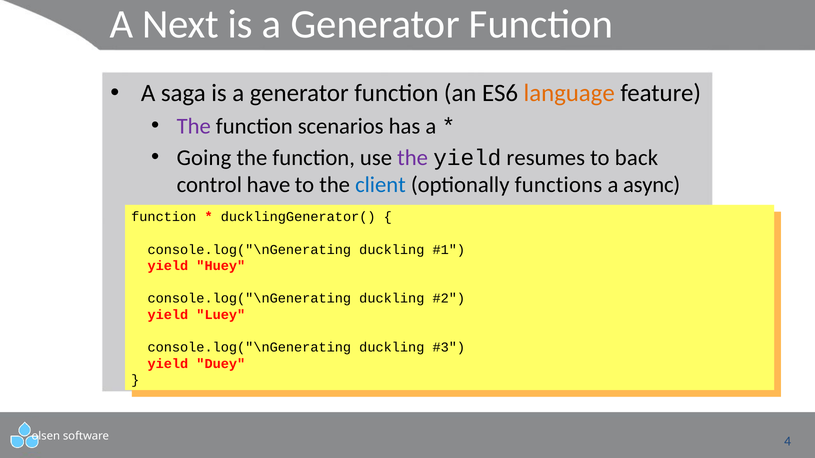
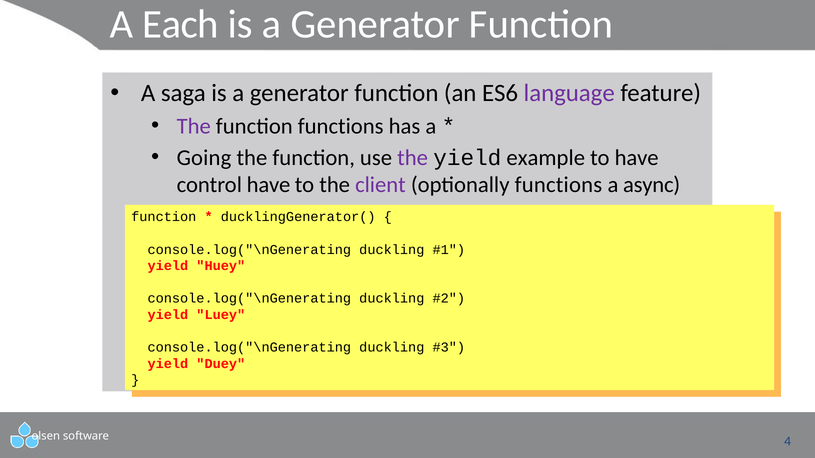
Next: Next -> Each (180, 24)
language colour: orange -> purple (569, 93)
function scenarios: scenarios -> functions (341, 126)
resumes: resumes -> example (546, 158)
to back: back -> have (637, 158)
client colour: blue -> purple (380, 185)
